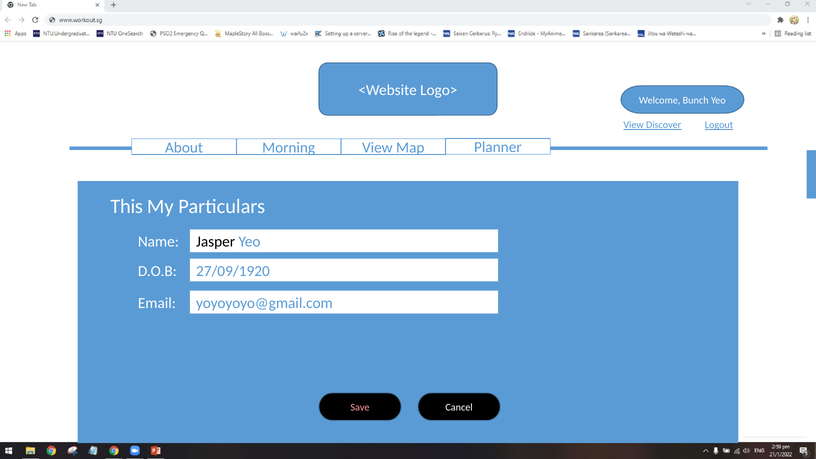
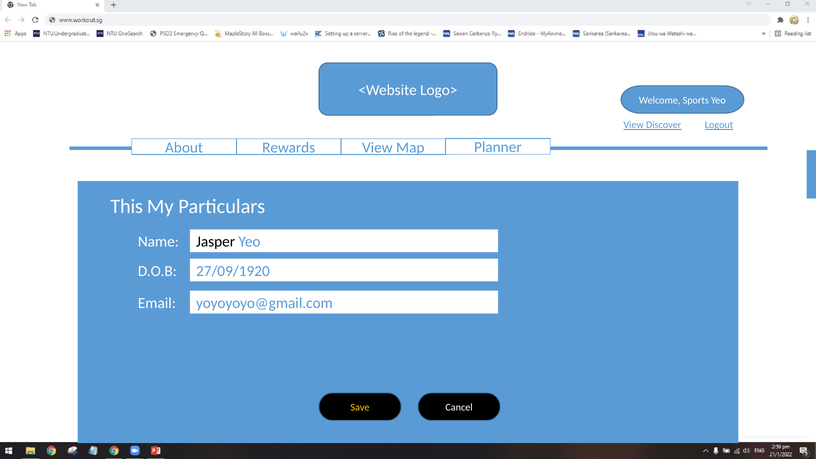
Bunch: Bunch -> Sports (696, 100)
Morning: Morning -> Rewards (289, 148)
Save colour: pink -> yellow (360, 407)
